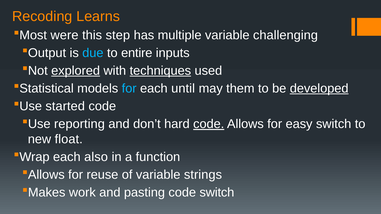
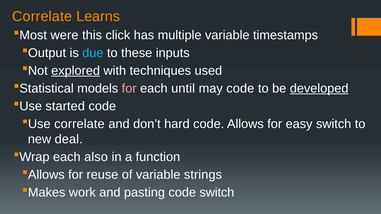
Recoding: Recoding -> Correlate (42, 16)
step: step -> click (118, 35)
challenging: challenging -> timestamps (286, 35)
entire: entire -> these (137, 53)
techniques underline: present -> none (160, 71)
for colour: light blue -> pink (129, 89)
may them: them -> code (240, 89)
reporting: reporting -> correlate (79, 124)
code underline: present -> none (209, 124)
float: float -> deal (69, 139)
